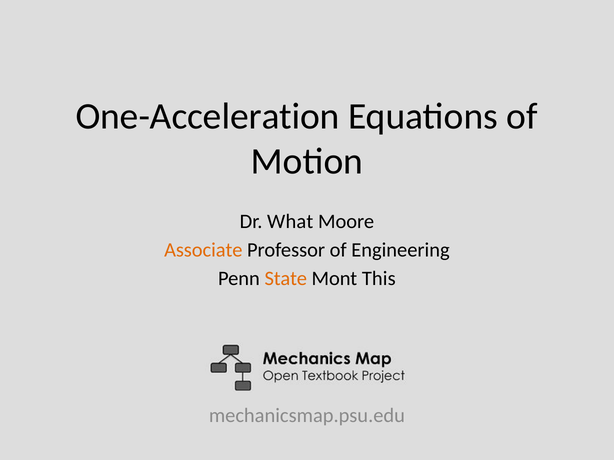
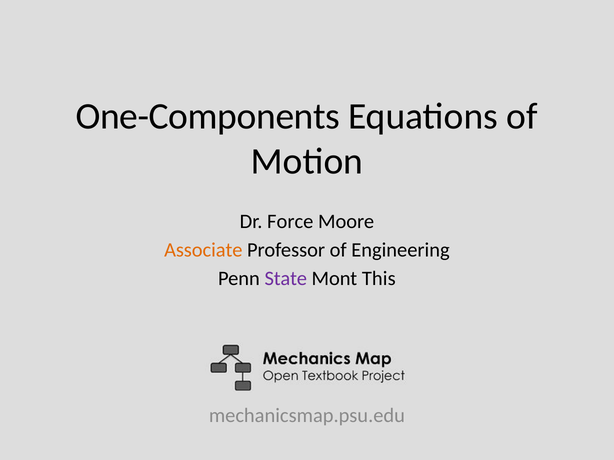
One-Acceleration: One-Acceleration -> One-Components (208, 116)
What: What -> Force (290, 222)
State colour: orange -> purple (286, 279)
